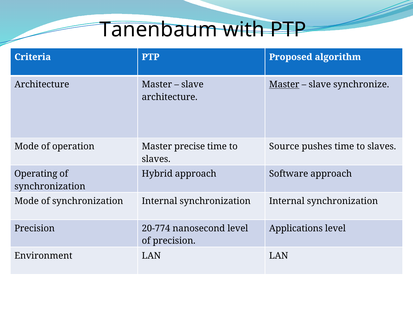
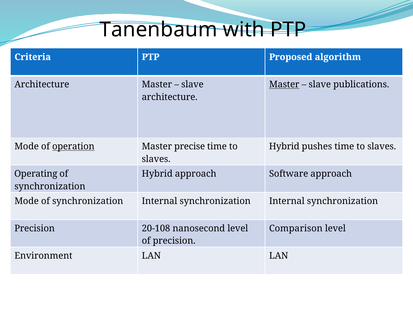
synchronize: synchronize -> publications (361, 85)
operation underline: none -> present (73, 146)
Source: Source -> Hybrid (284, 146)
20-774: 20-774 -> 20-108 (156, 228)
Applications: Applications -> Comparison (296, 228)
